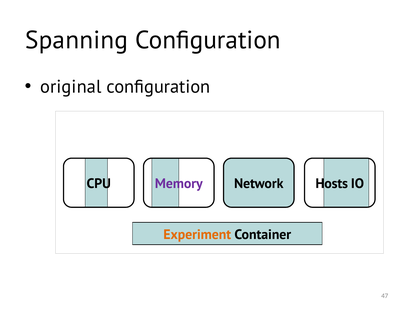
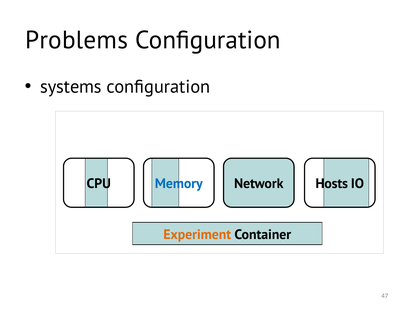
Spanning: Spanning -> Problems (77, 40)
original: original -> systems (71, 87)
Memory colour: purple -> blue (179, 184)
